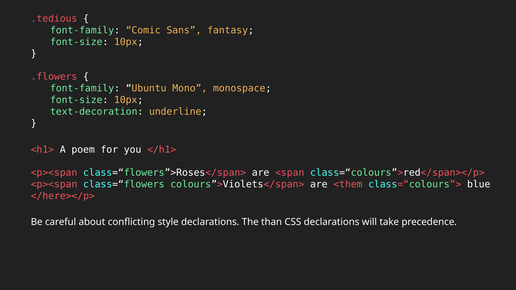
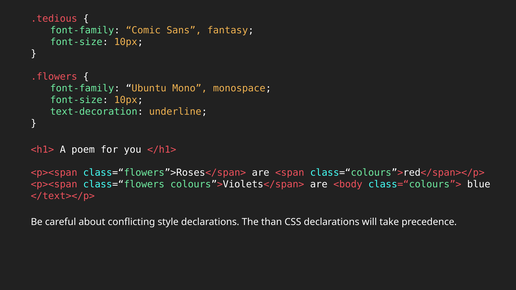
<them: <them -> <body (348, 185)
</here></p>: </here></p> -> </text></p> (63, 196)
